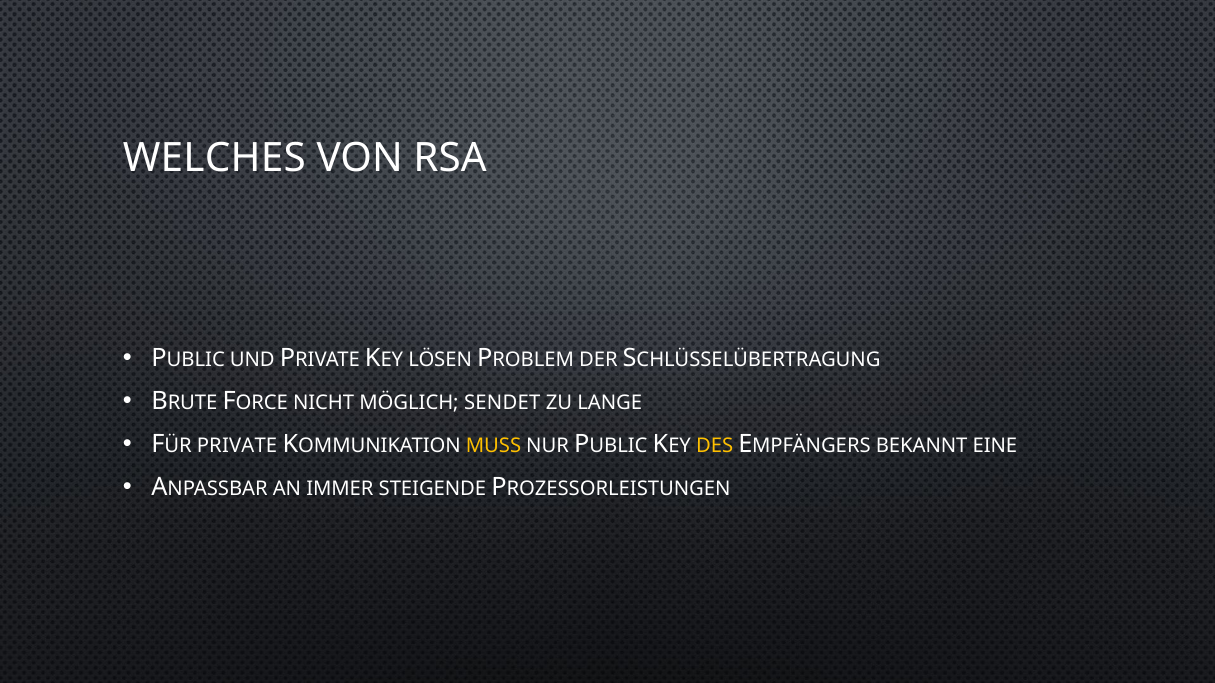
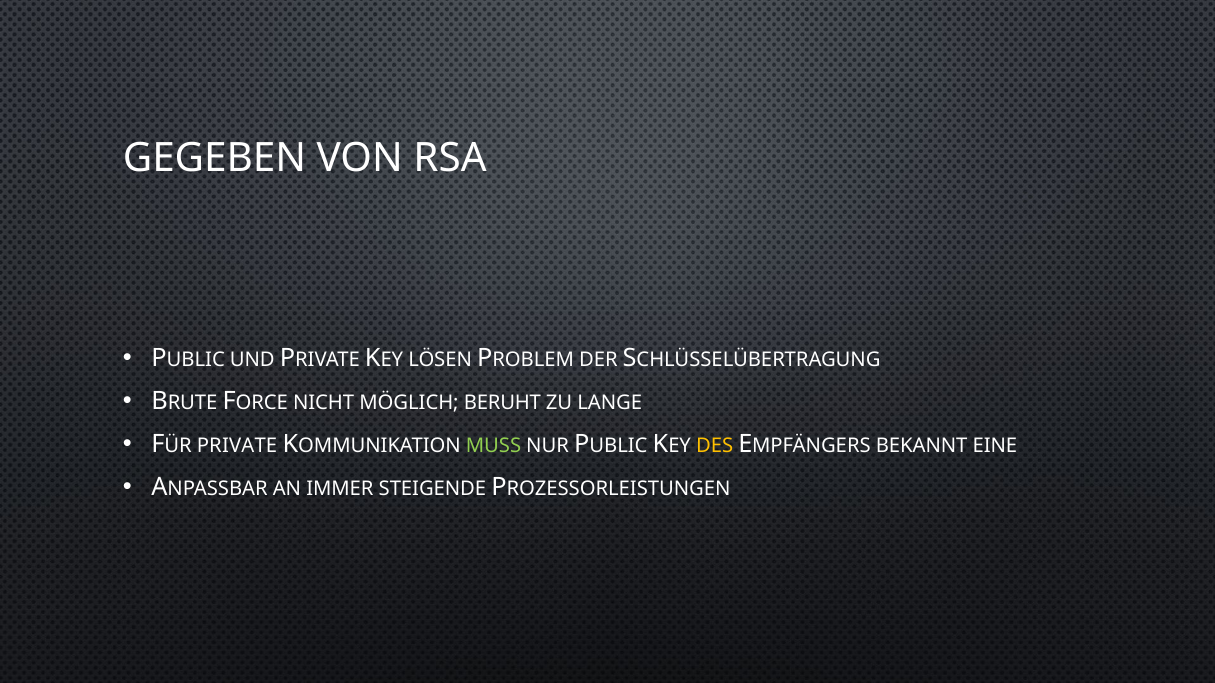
WELCHES: WELCHES -> GEGEBEN (214, 158)
SENDET: SENDET -> BERUHT (502, 403)
MUSS colour: yellow -> light green (494, 446)
